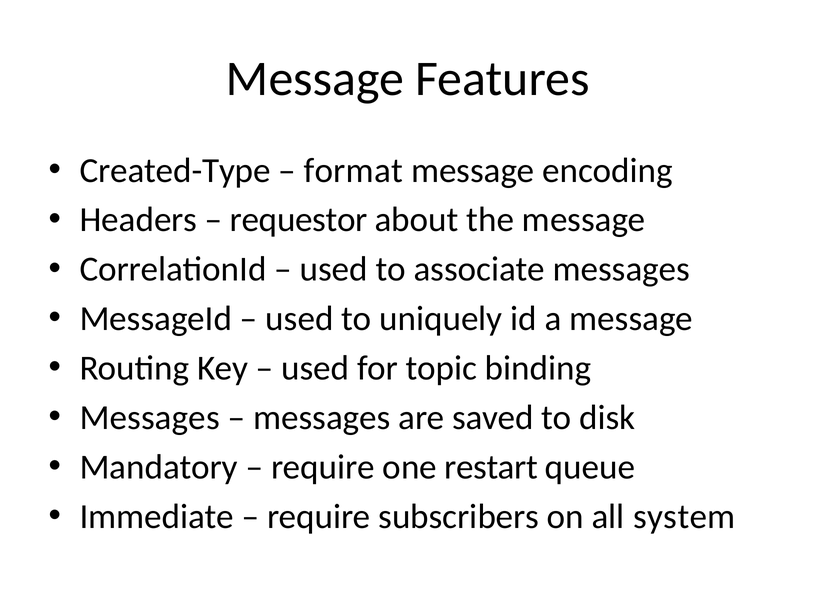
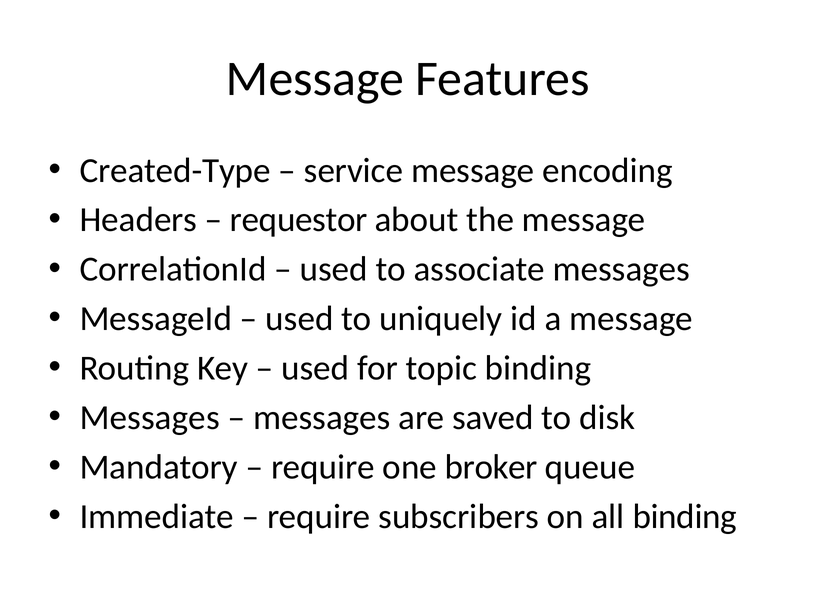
format: format -> service (354, 170)
restart: restart -> broker (491, 467)
all system: system -> binding (685, 517)
